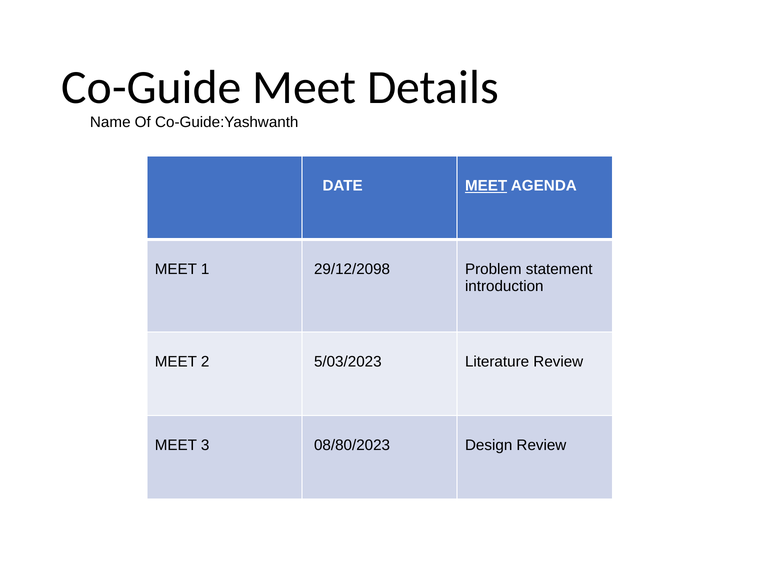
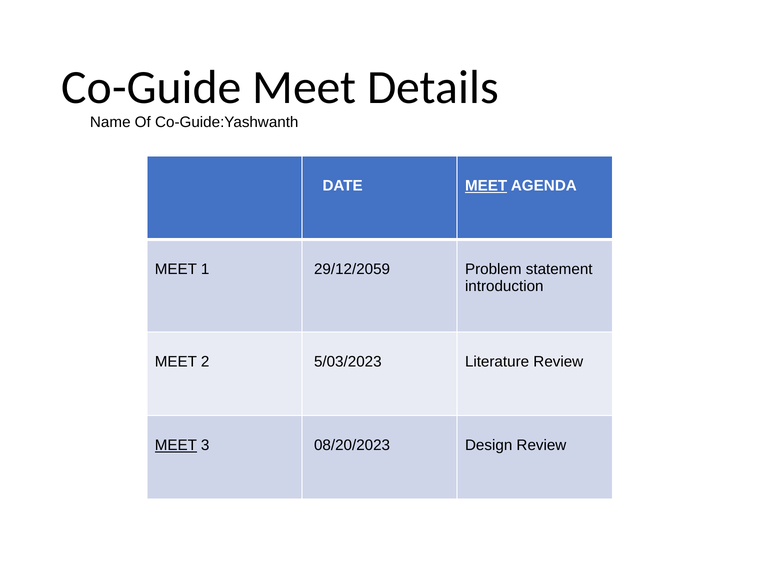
29/12/2098: 29/12/2098 -> 29/12/2059 (352, 269)
MEET underline: none -> present (176, 445)
08/80/2023: 08/80/2023 -> 08/20/2023 (352, 445)
